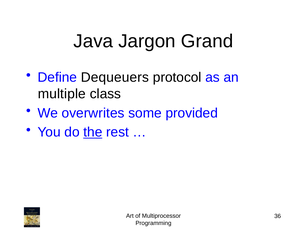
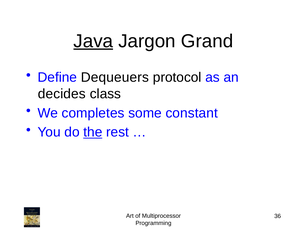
Java underline: none -> present (93, 41)
multiple: multiple -> decides (62, 94)
overwrites: overwrites -> completes (93, 113)
provided: provided -> constant (192, 113)
